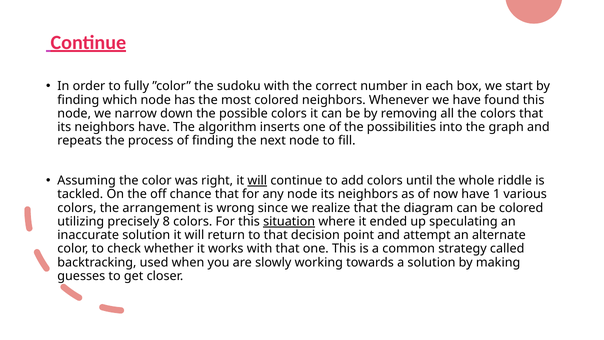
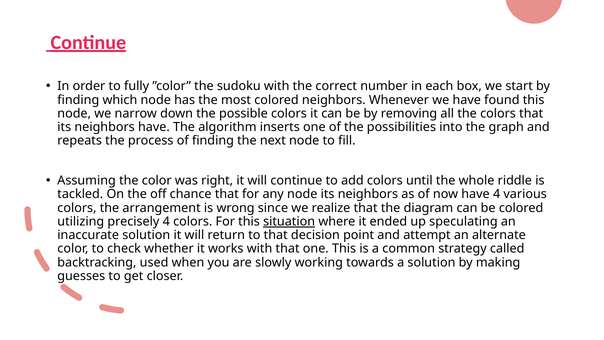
will underline: present -> none (257, 181)
have 1: 1 -> 4 (497, 194)
8: 8 -> 4 (166, 221)
